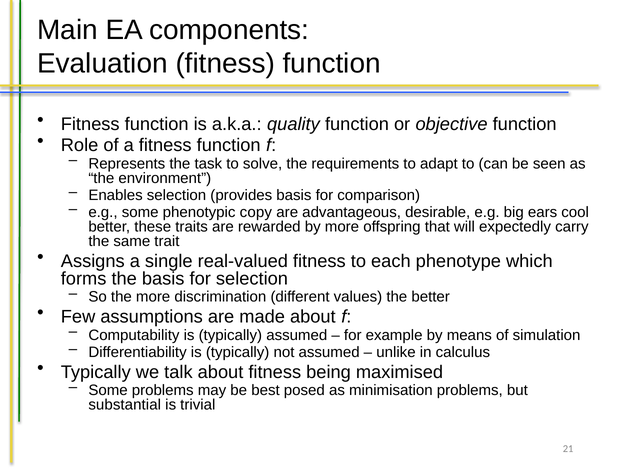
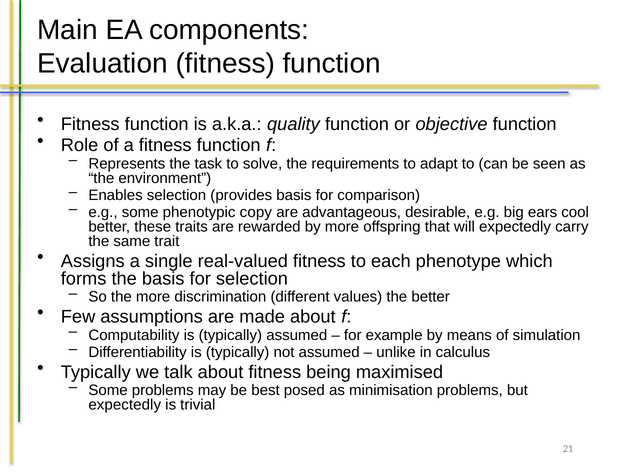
substantial: substantial -> expectedly (125, 405)
